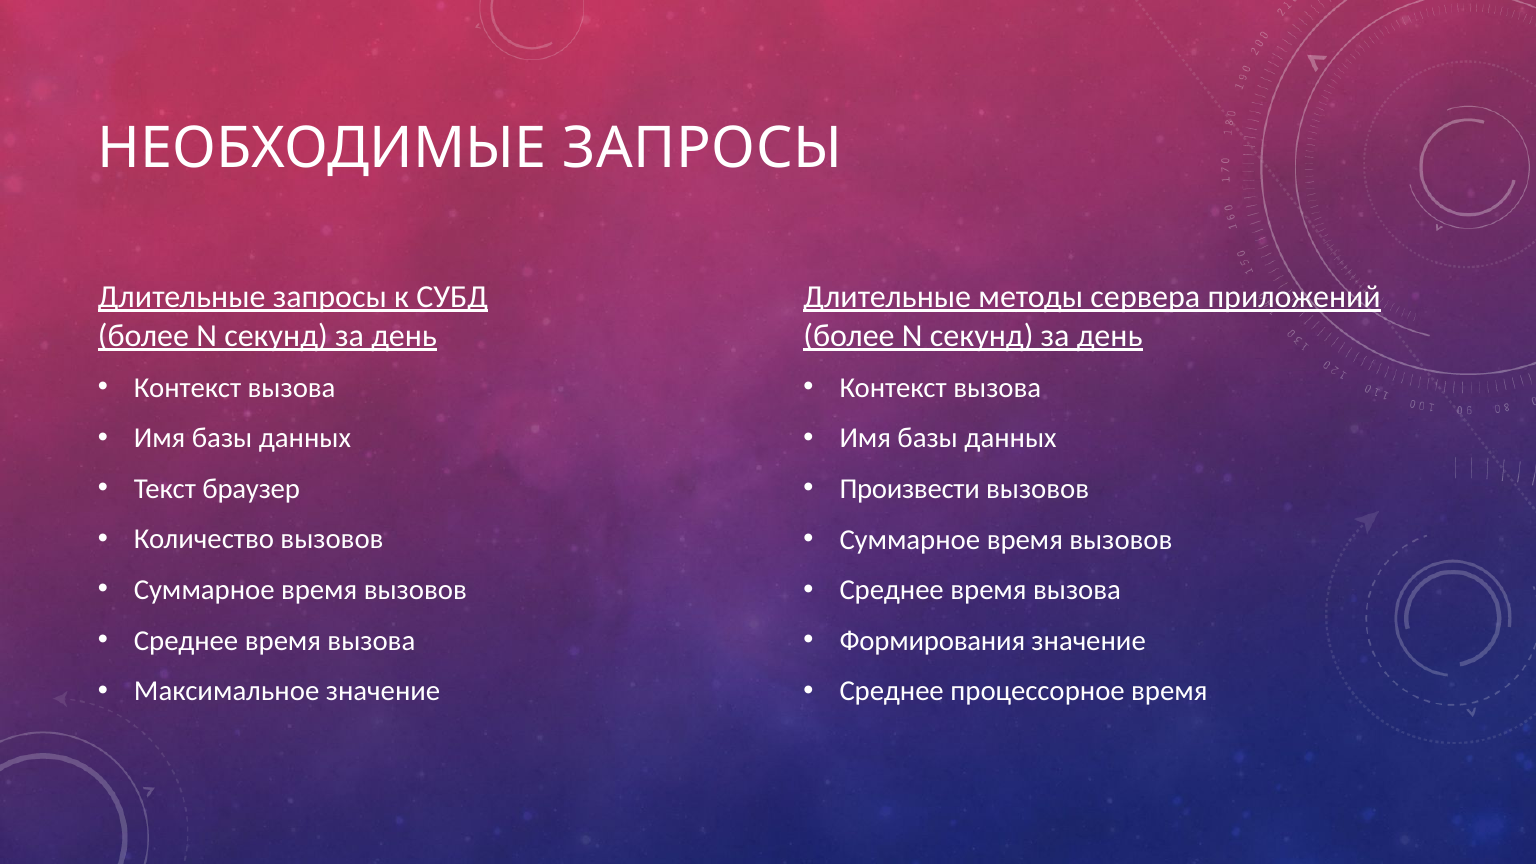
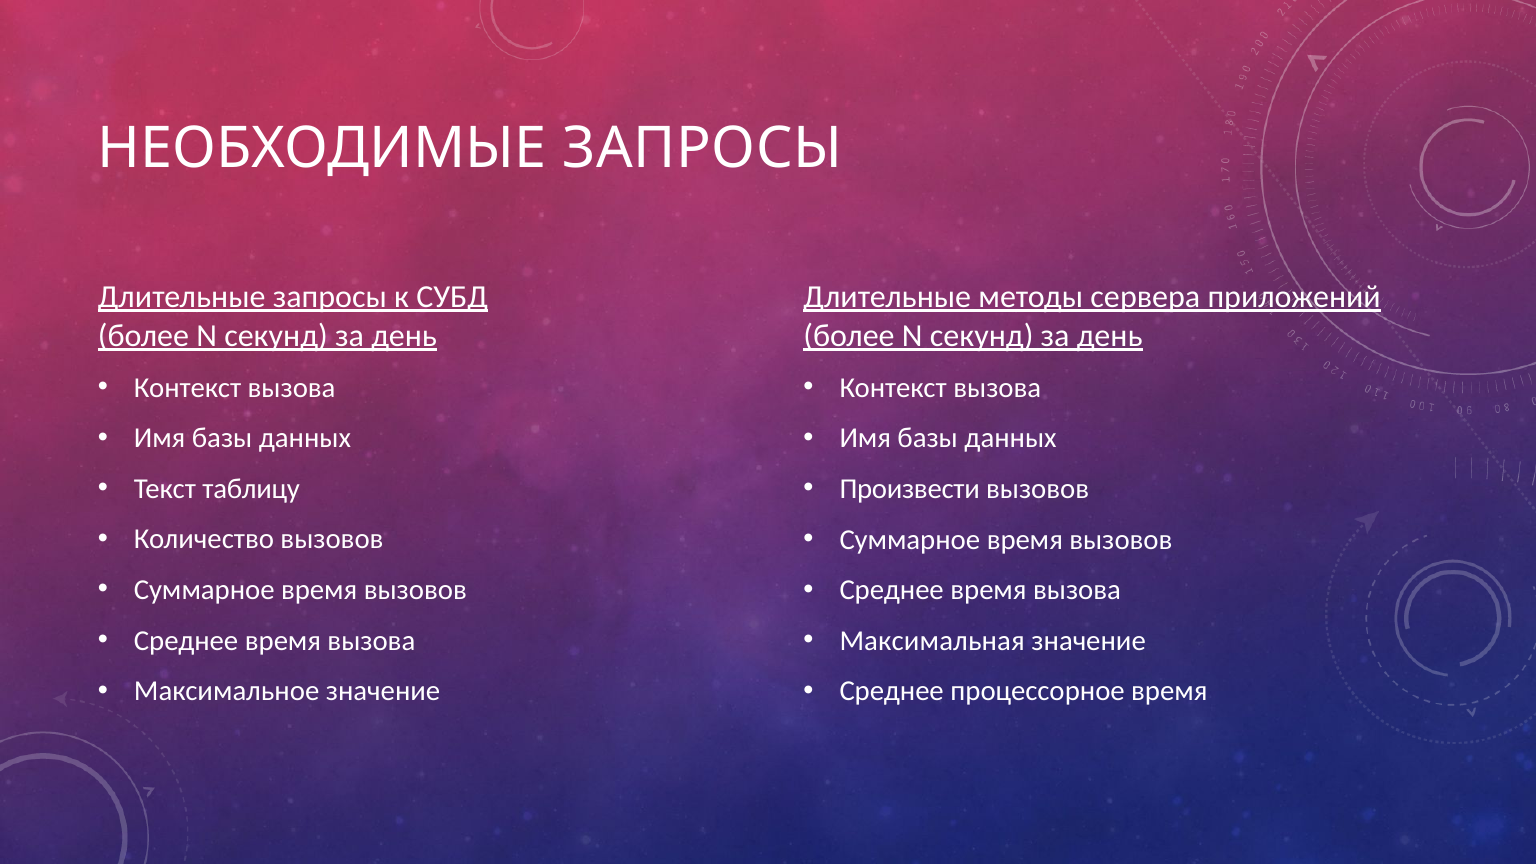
браузер: браузер -> таблицу (251, 489)
Формирования: Формирования -> Максимальная (932, 641)
